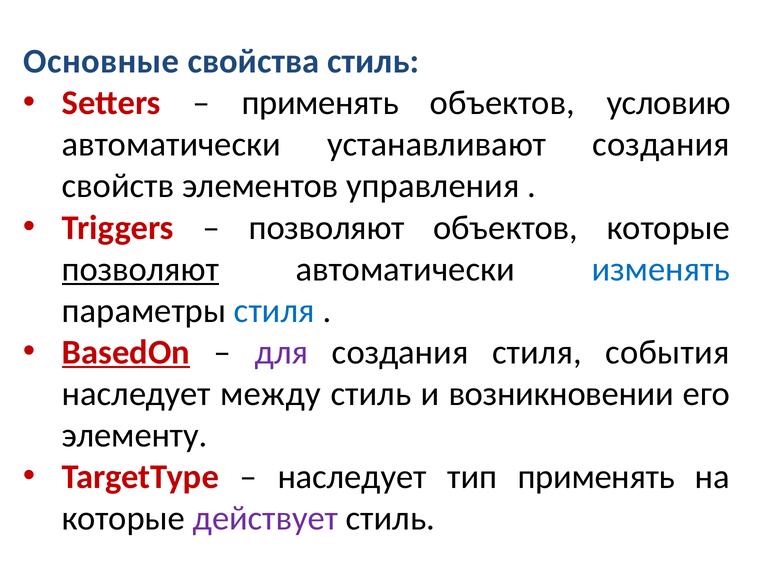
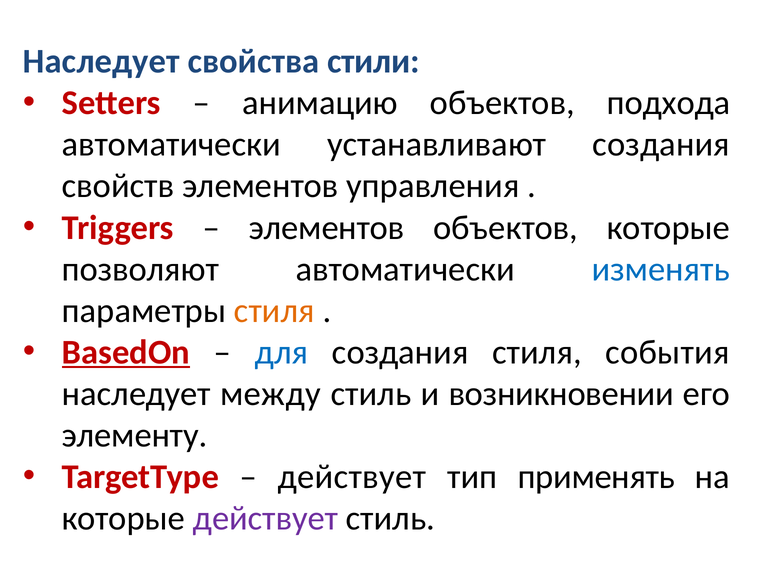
Основные: Основные -> Наследует (101, 61)
свойства стиль: стиль -> стили (373, 61)
применять: применять -> анимацию (320, 103)
условию: условию -> подхода (669, 103)
позволяют: позволяют -> элементов (327, 227)
позволяют underline: present -> none (140, 269)
стиля colour: blue -> orange (274, 310)
для colour: purple -> blue (281, 352)
наследует: наследует -> действует (352, 476)
